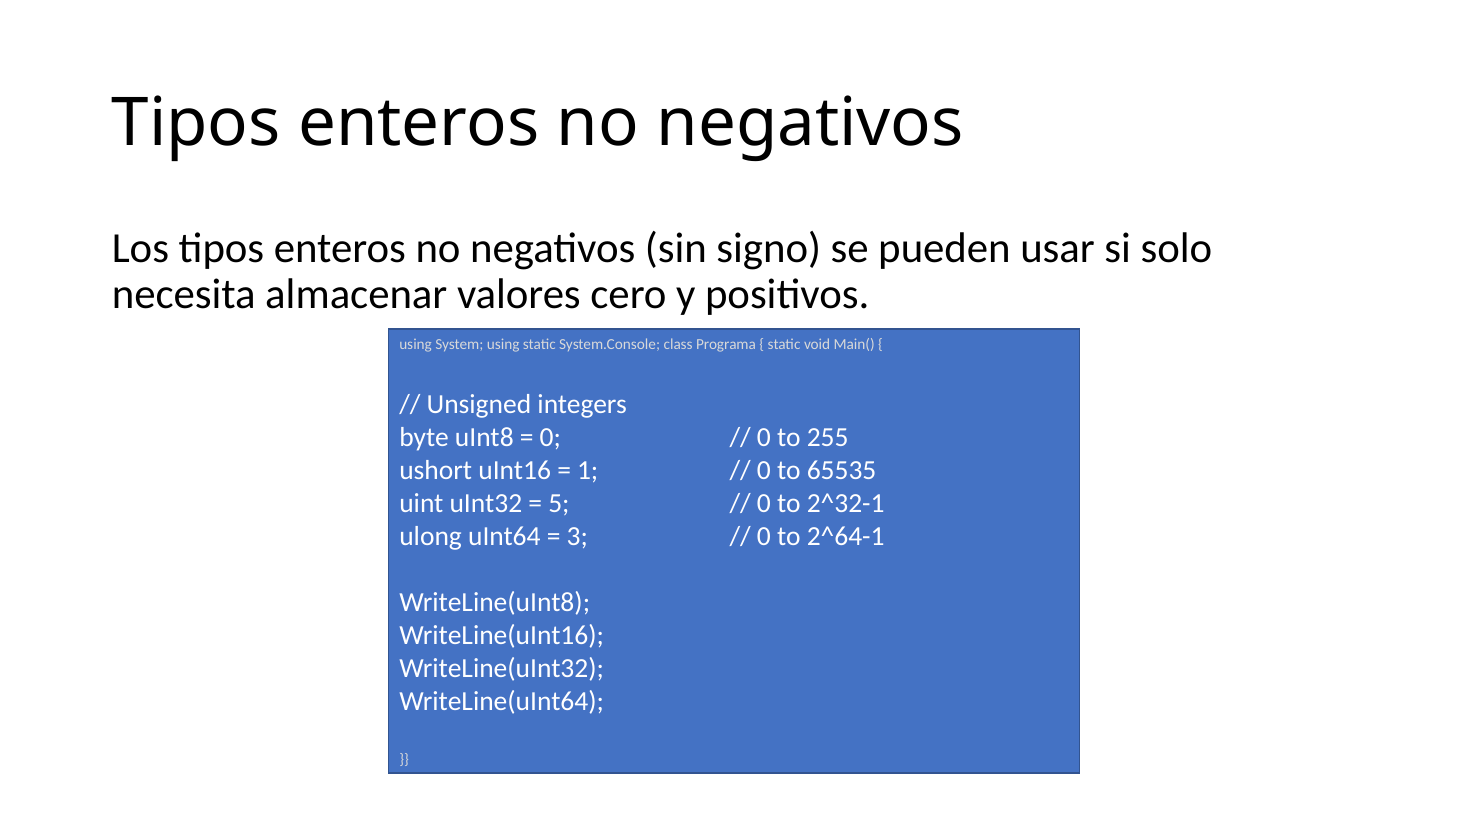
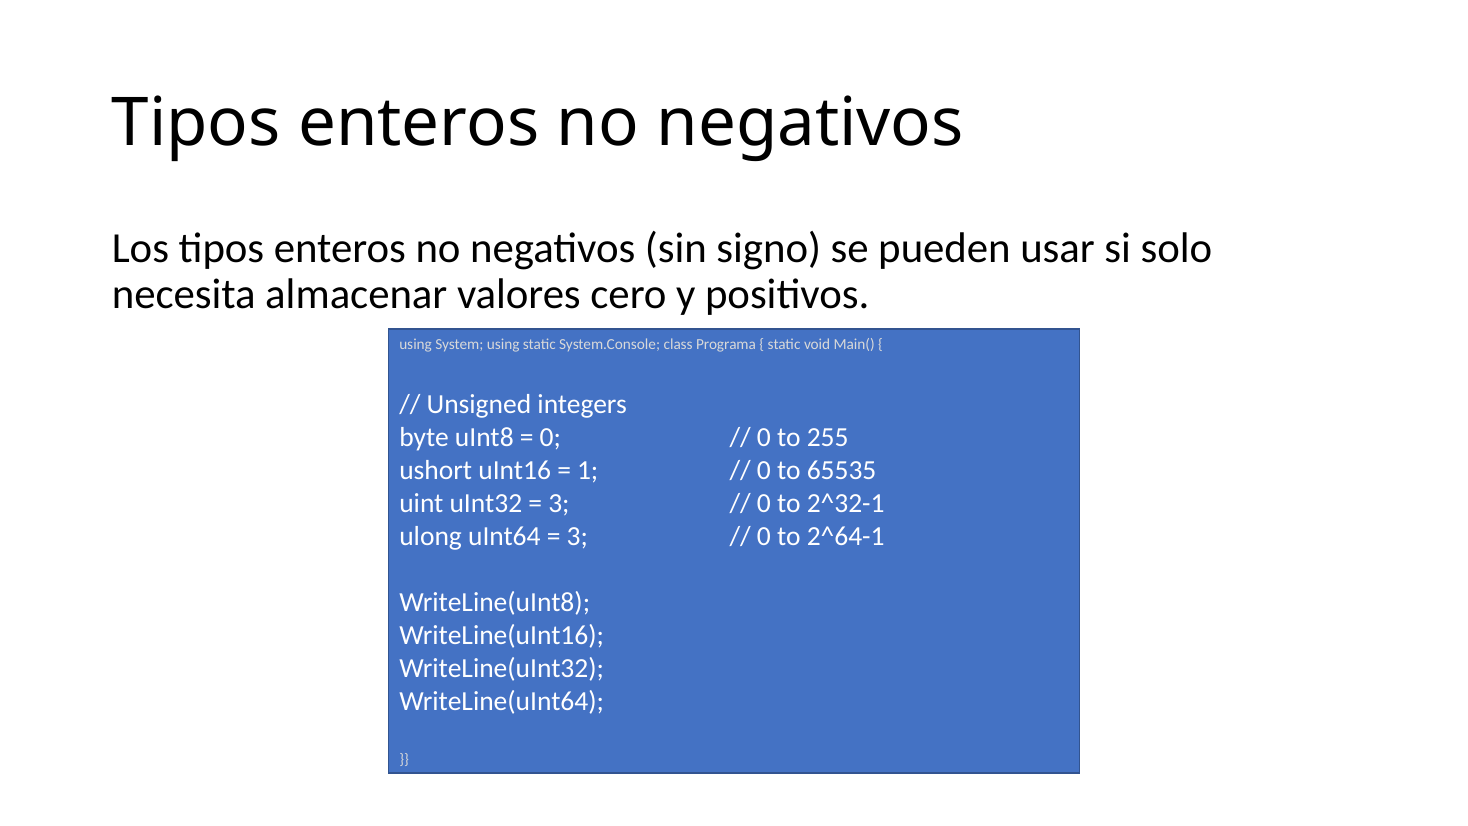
5: 5 -> 3 (559, 503)
